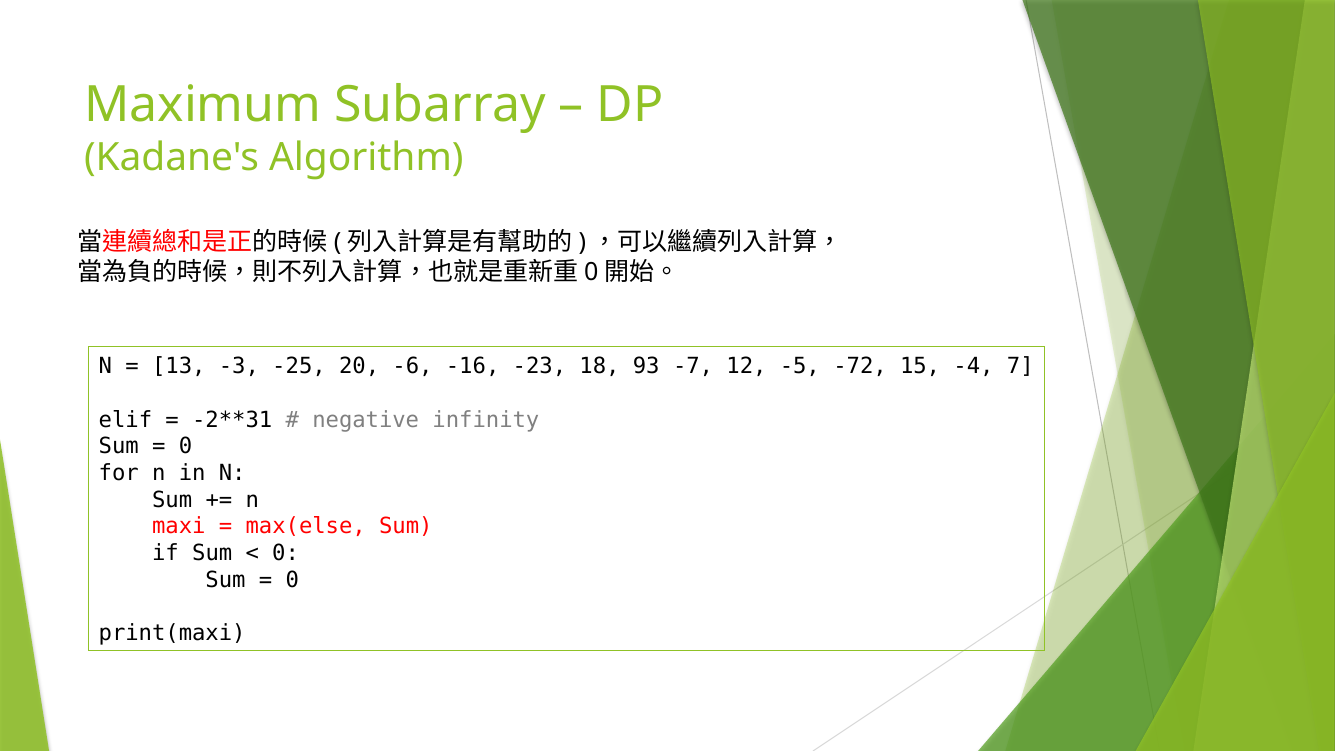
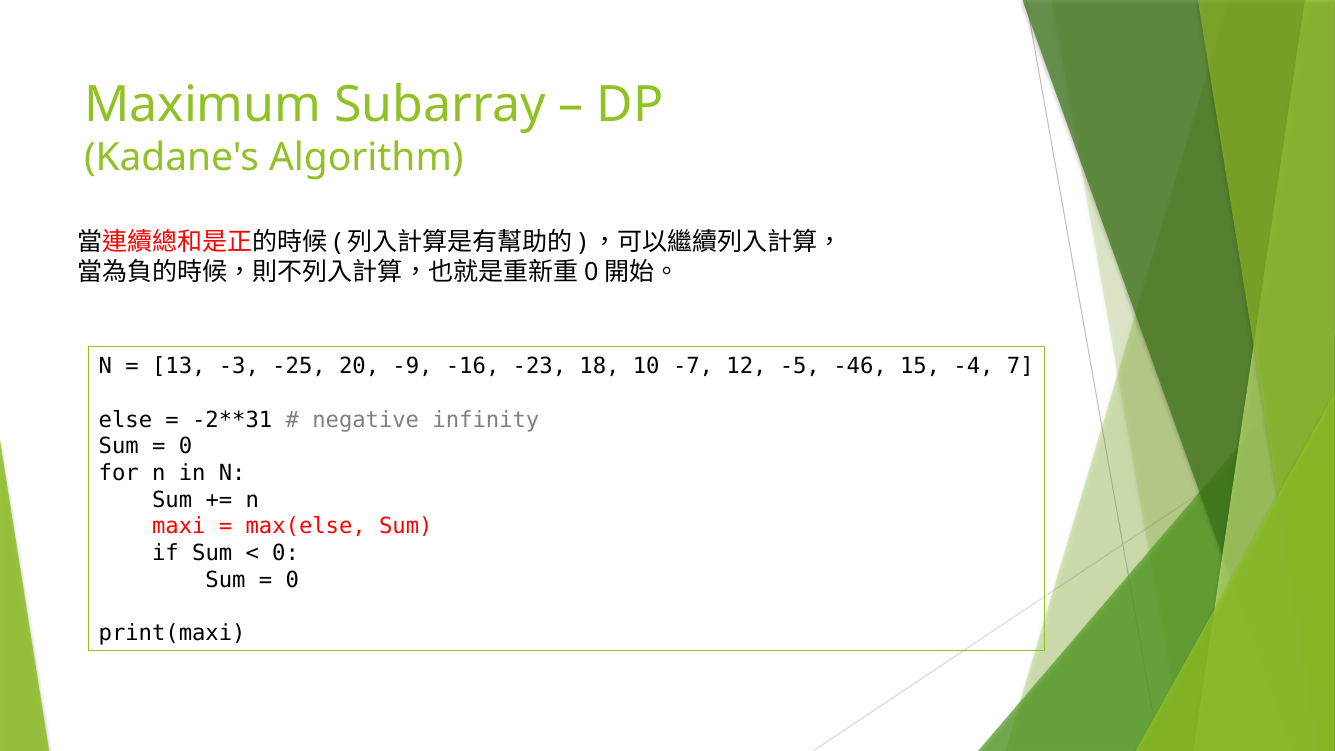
-6: -6 -> -9 (413, 366)
93: 93 -> 10 (646, 366)
-72: -72 -> -46 (860, 366)
elif: elif -> else (125, 420)
